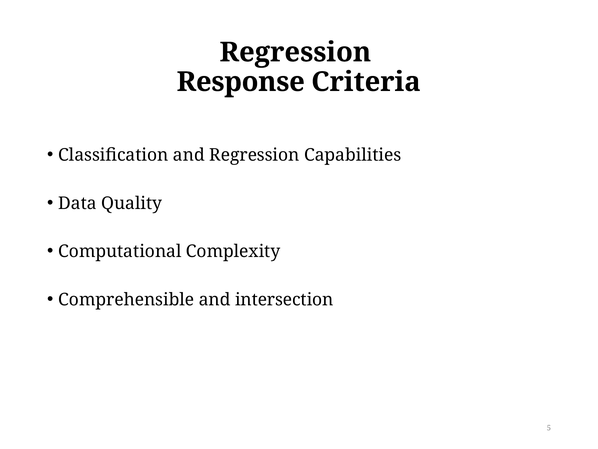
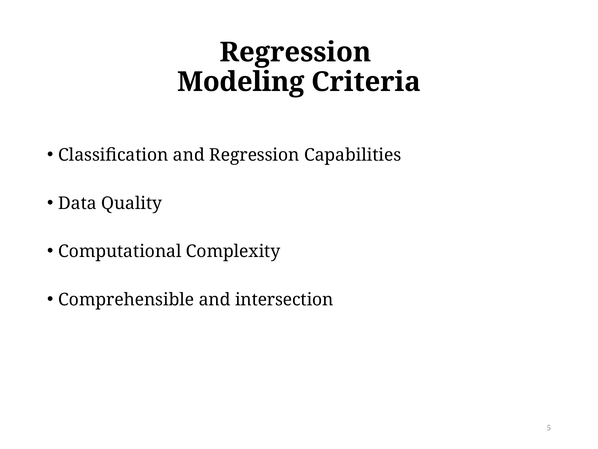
Response: Response -> Modeling (241, 82)
